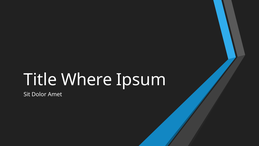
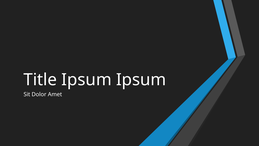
Title Where: Where -> Ipsum (86, 80)
